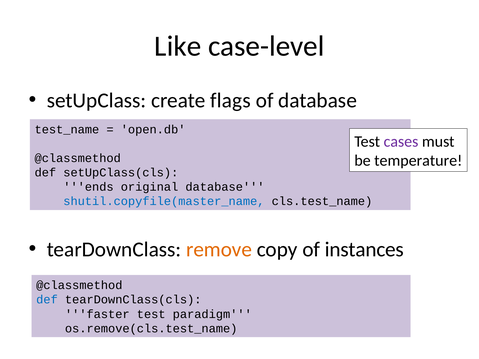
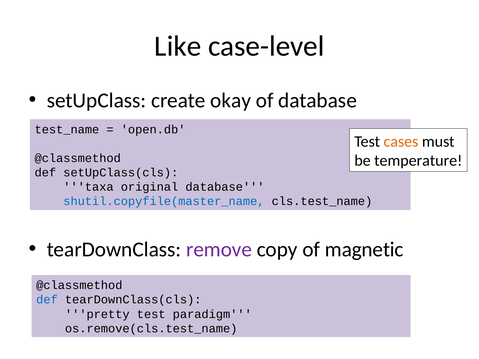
flags: flags -> okay (231, 100)
cases colour: purple -> orange (401, 142)
ends: ends -> taxa (88, 187)
remove colour: orange -> purple (219, 250)
instances: instances -> magnetic (364, 250)
faster: faster -> pretty (97, 314)
